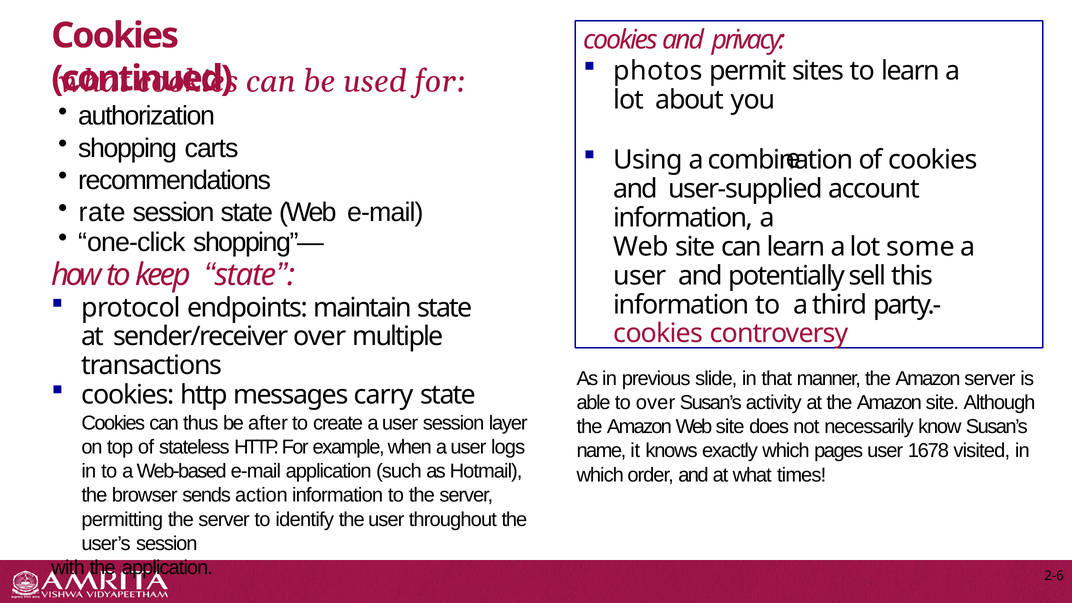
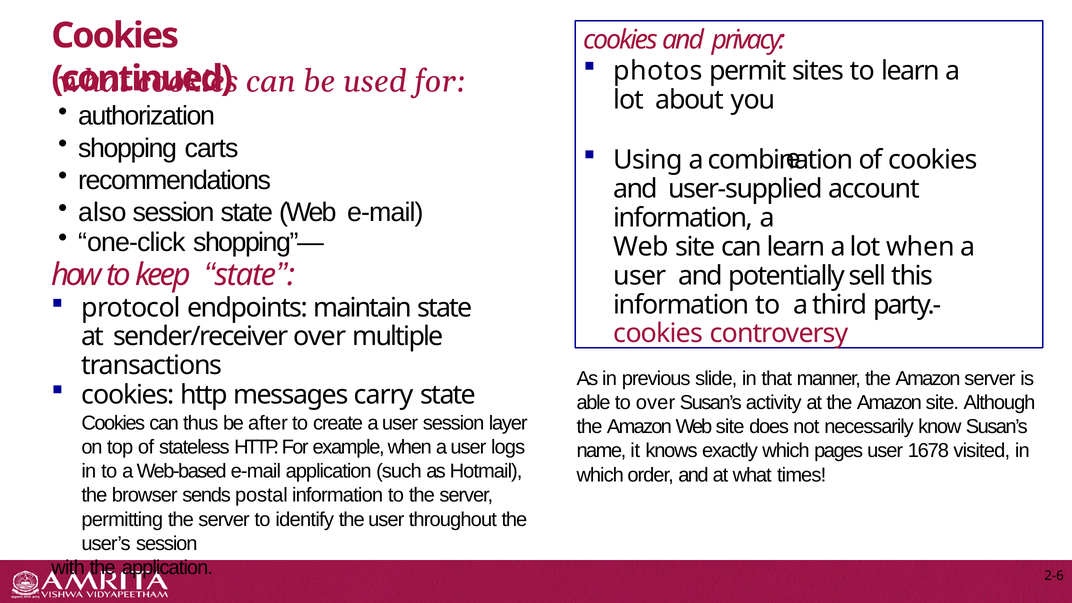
rate: rate -> also (103, 213)
lot some: some -> when (920, 247)
action: action -> postal (261, 495)
